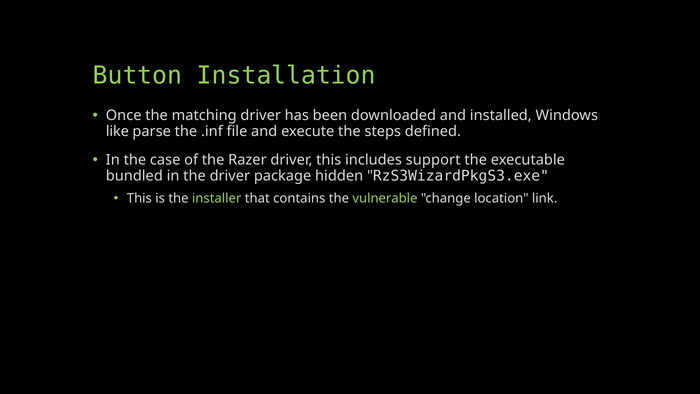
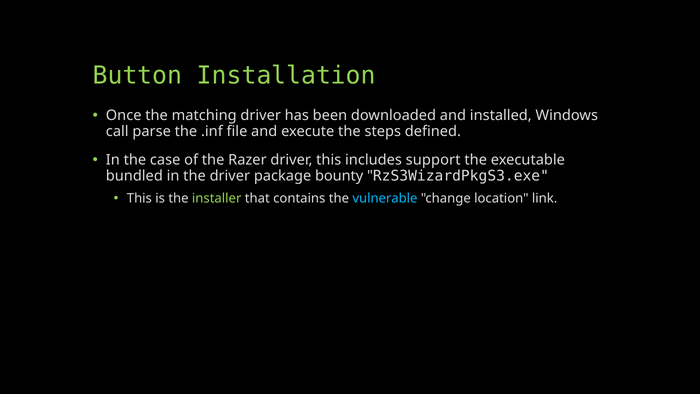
like: like -> call (117, 131)
hidden: hidden -> bounty (339, 176)
vulnerable colour: light green -> light blue (385, 198)
